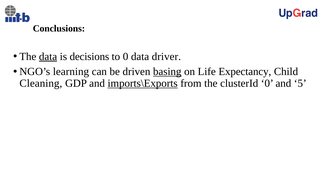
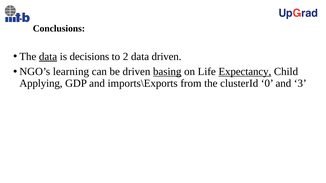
to 0: 0 -> 2 (126, 57)
data driver: driver -> driven (167, 57)
Expectancy underline: none -> present (245, 72)
Cleaning: Cleaning -> Applying (41, 84)
imports\Exports underline: present -> none (143, 84)
5: 5 -> 3 (300, 84)
